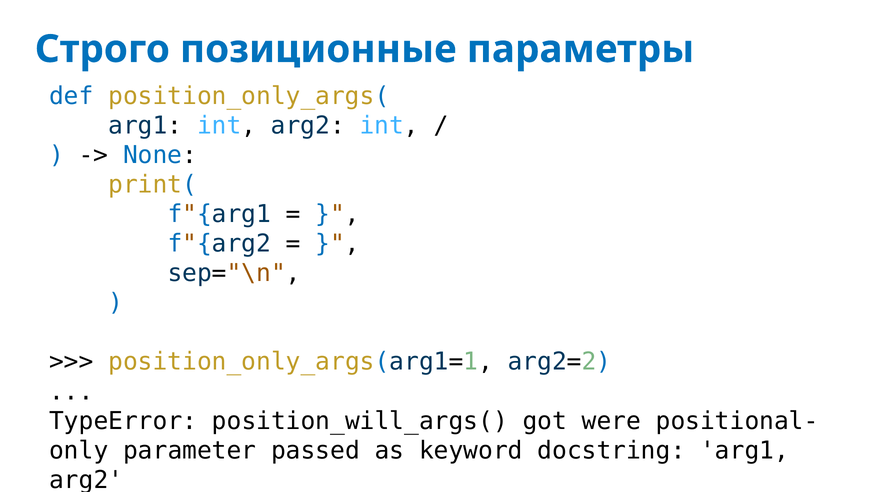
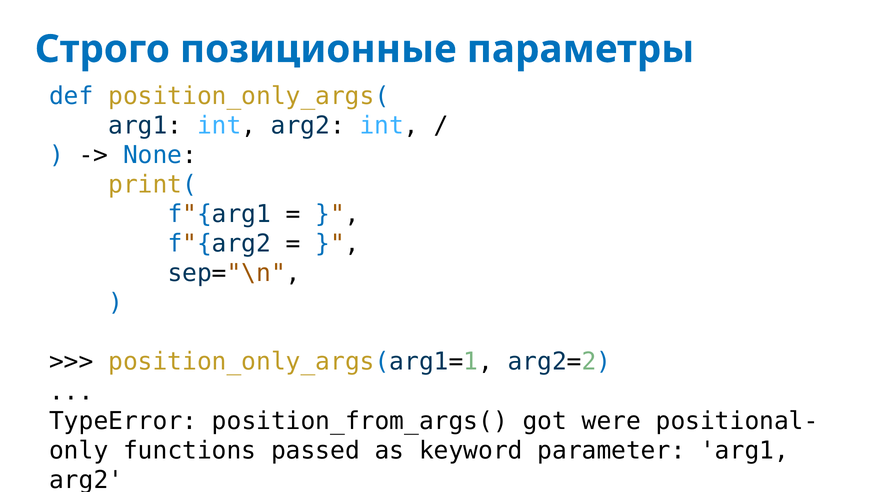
position_will_args(: position_will_args( -> position_from_args( (360, 421)
parameter: parameter -> functions (190, 450)
docstring: docstring -> parameter (611, 450)
